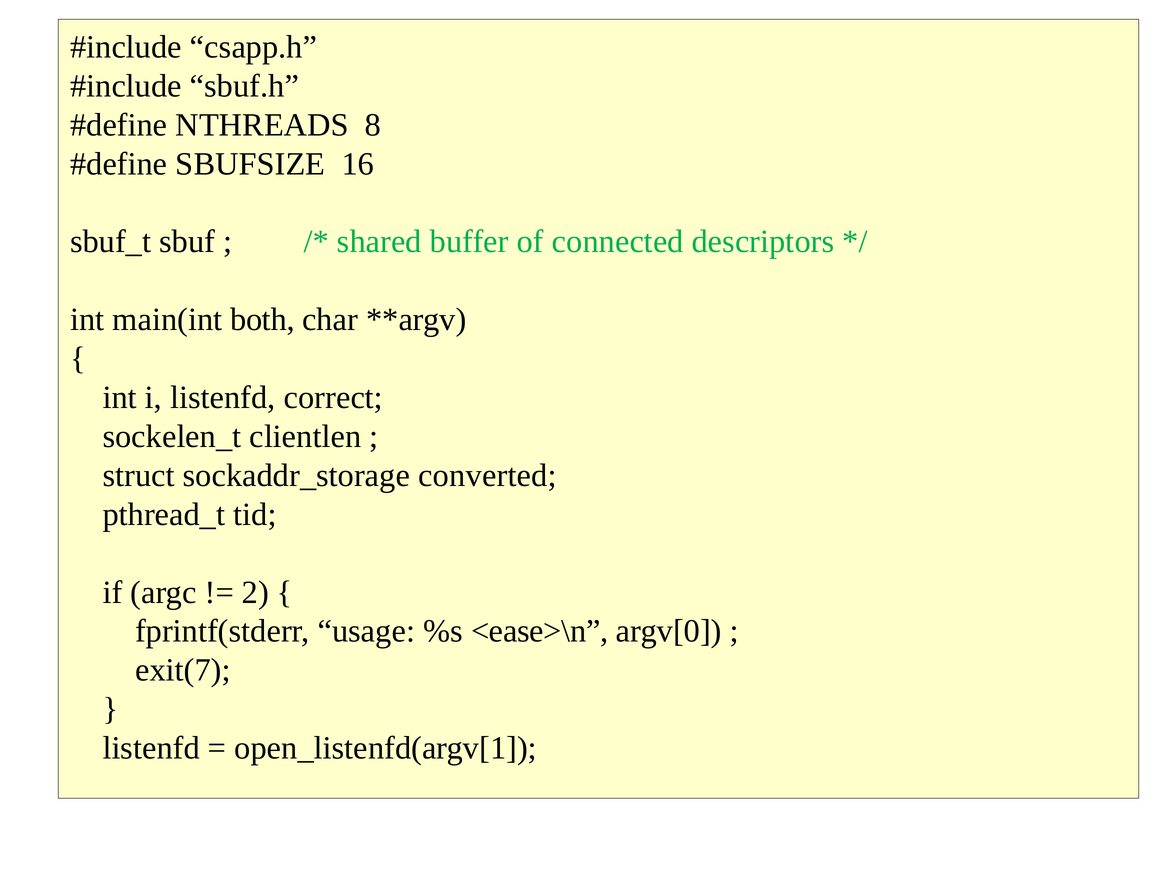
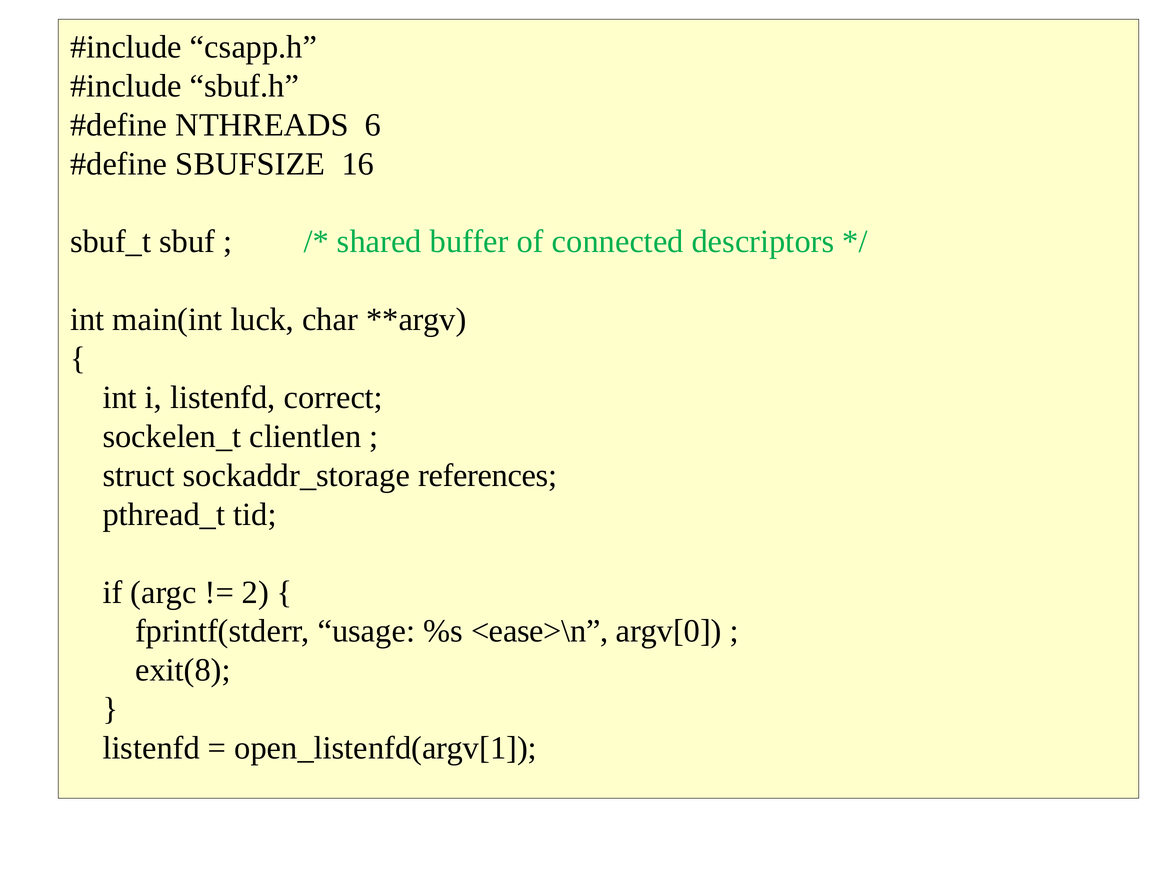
8: 8 -> 6 (373, 125)
both: both -> luck (262, 320)
converted: converted -> references (488, 475)
exit(7: exit(7 -> exit(8 (183, 670)
